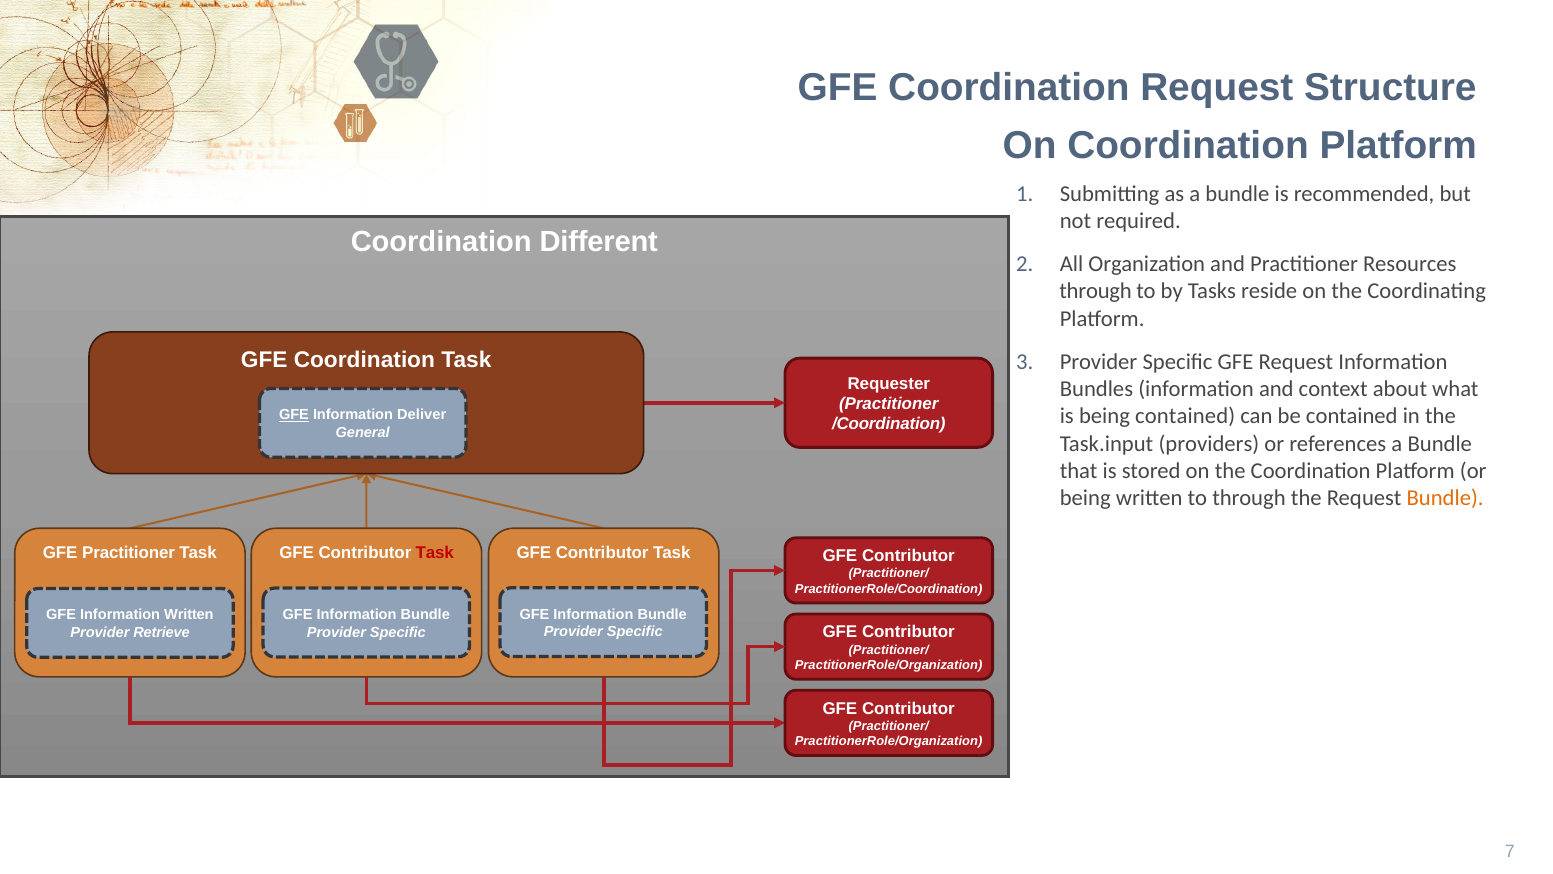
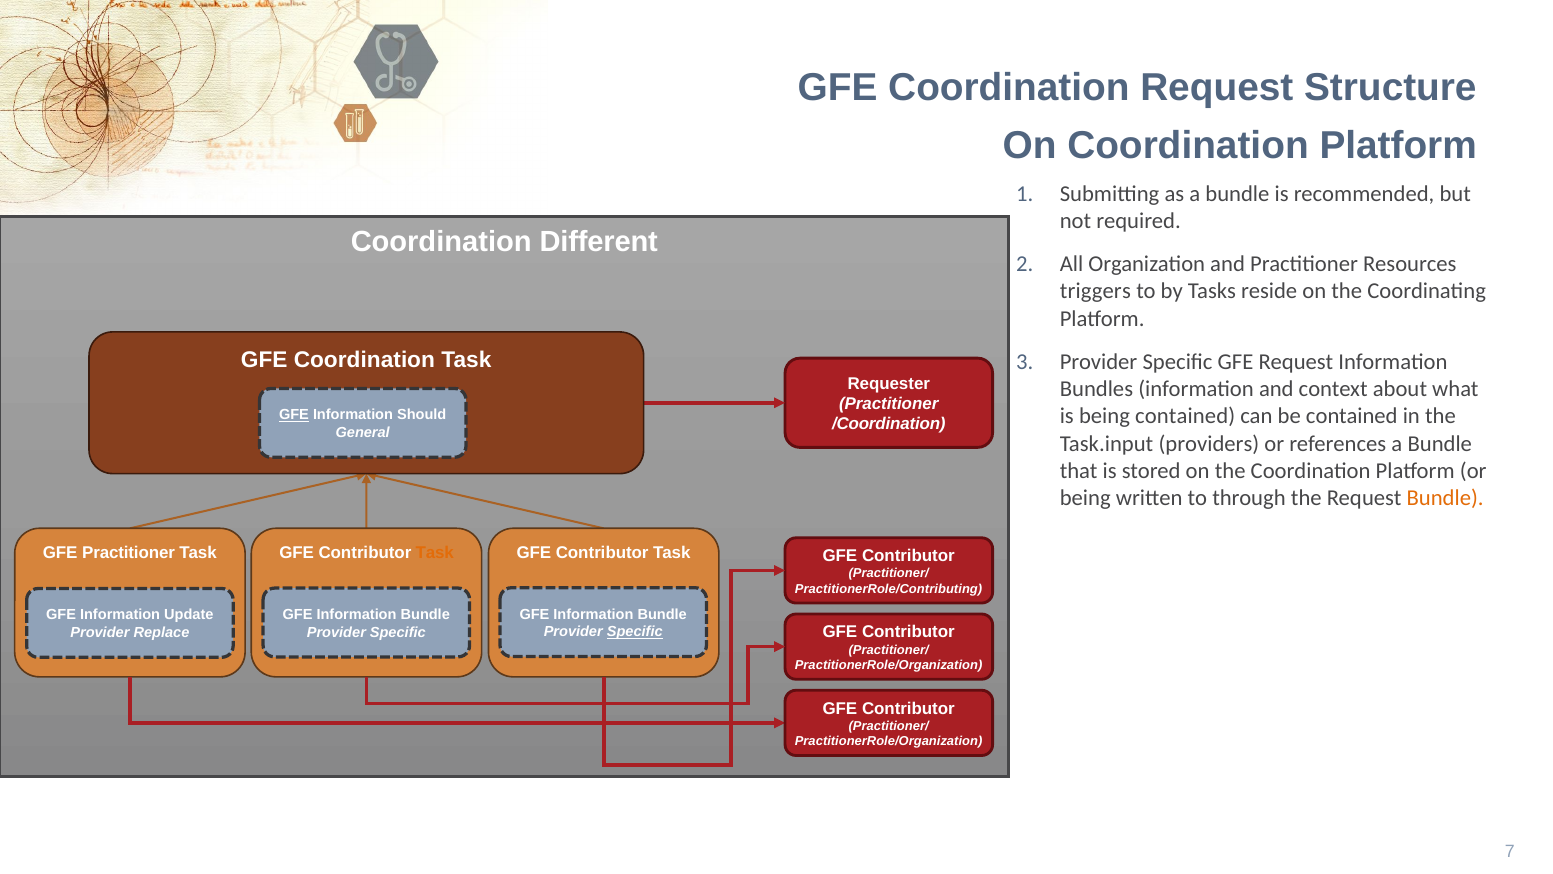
through: through -> triggers (1095, 291)
Deliver: Deliver -> Should (422, 415)
Task colour: red -> orange (435, 552)
PractitionerRole/Coordination: PractitionerRole/Coordination -> PractitionerRole/Contributing (889, 589)
Information Written: Written -> Update (189, 615)
Specific underline: none -> present (635, 632)
Retrieve: Retrieve -> Replace (161, 632)
